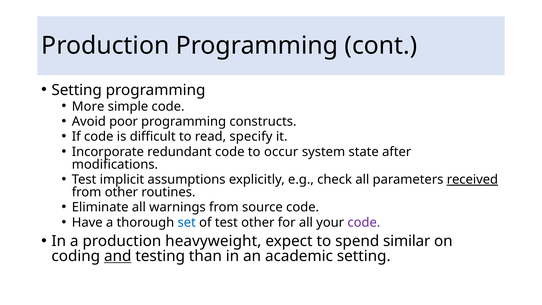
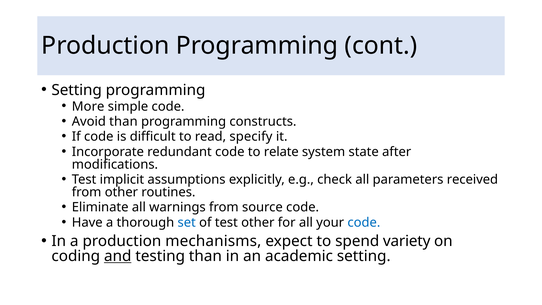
Avoid poor: poor -> than (123, 122)
occur: occur -> relate (281, 152)
received underline: present -> none (472, 180)
code colour: purple -> blue (364, 222)
heavyweight: heavyweight -> mechanisms (213, 241)
similar: similar -> variety (407, 241)
